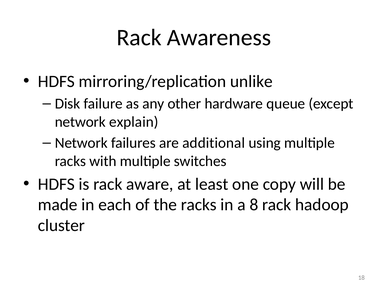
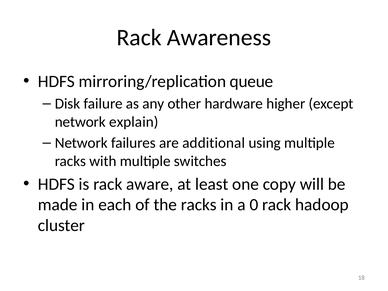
unlike: unlike -> queue (251, 81)
queue: queue -> higher (286, 104)
8: 8 -> 0 (254, 205)
